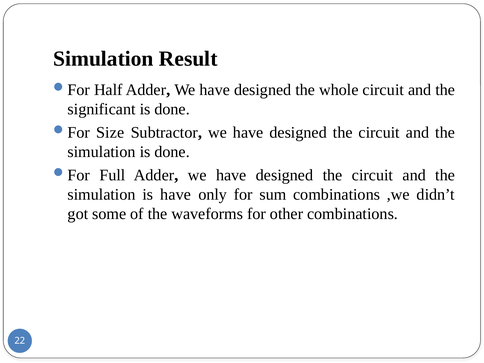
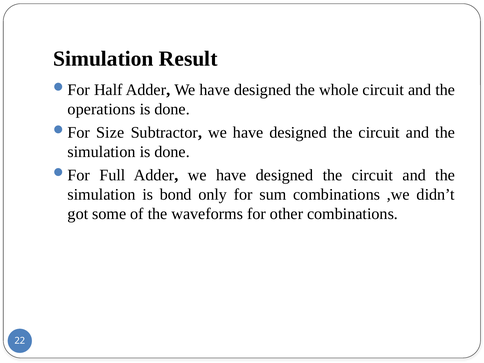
significant: significant -> operations (102, 109)
is have: have -> bond (176, 194)
